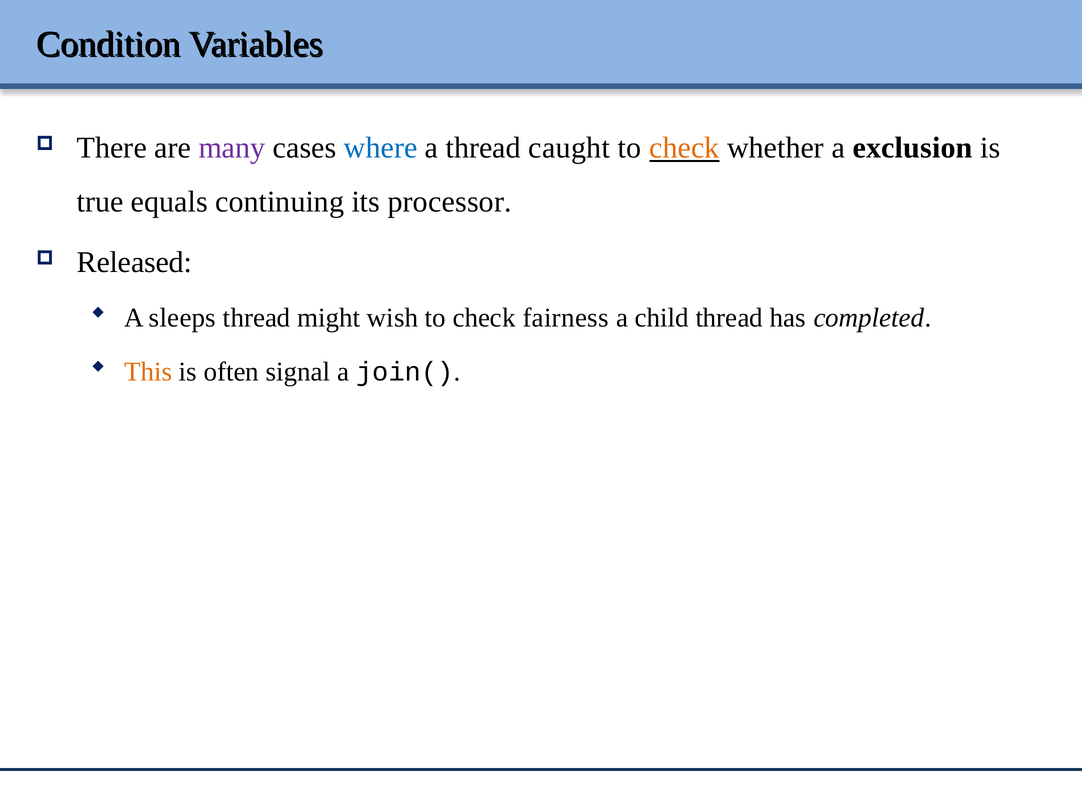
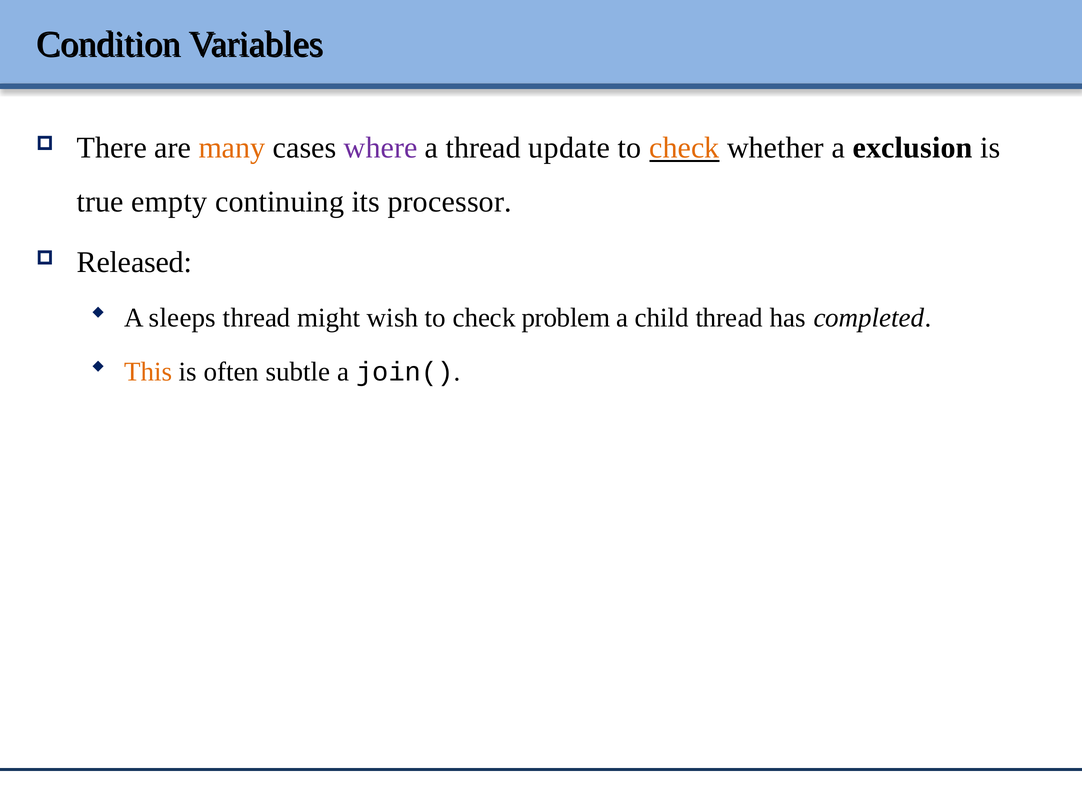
many colour: purple -> orange (232, 148)
where colour: blue -> purple (381, 148)
caught: caught -> update (569, 148)
equals: equals -> empty (169, 202)
fairness: fairness -> problem (566, 318)
signal: signal -> subtle (298, 372)
